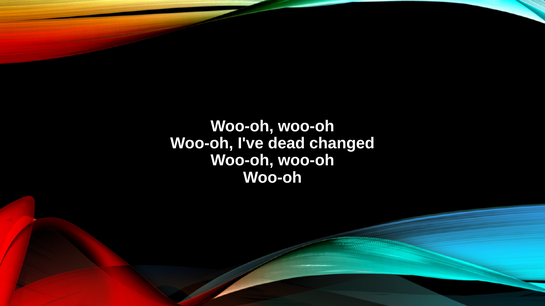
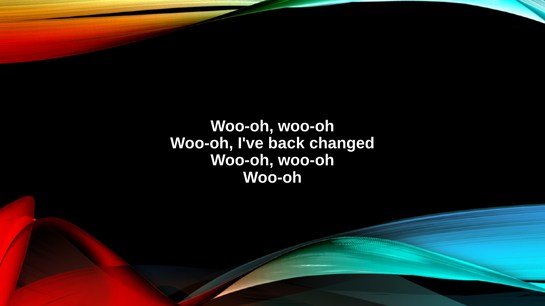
dead: dead -> back (286, 144)
